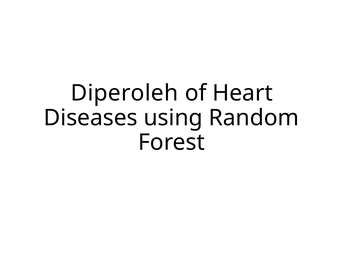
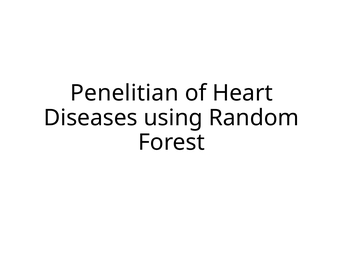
Diperoleh: Diperoleh -> Penelitian (124, 93)
